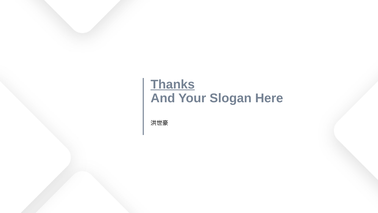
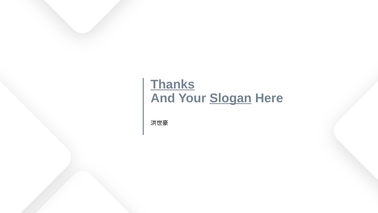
Slogan underline: none -> present (231, 98)
